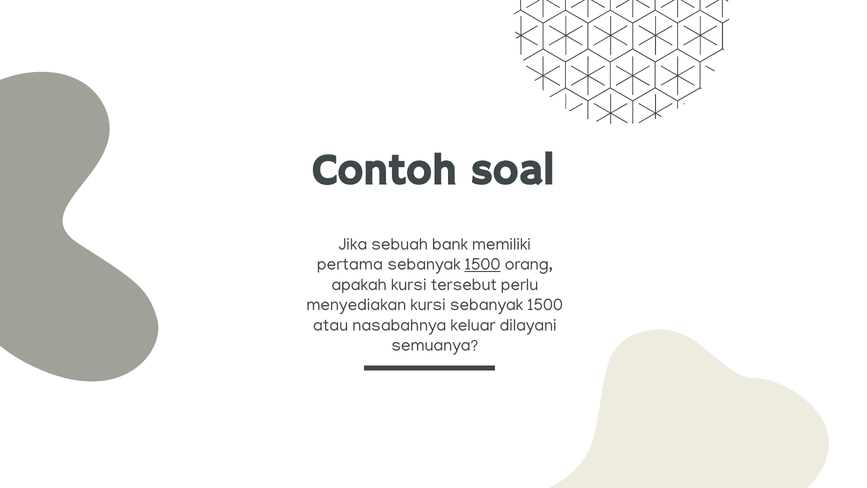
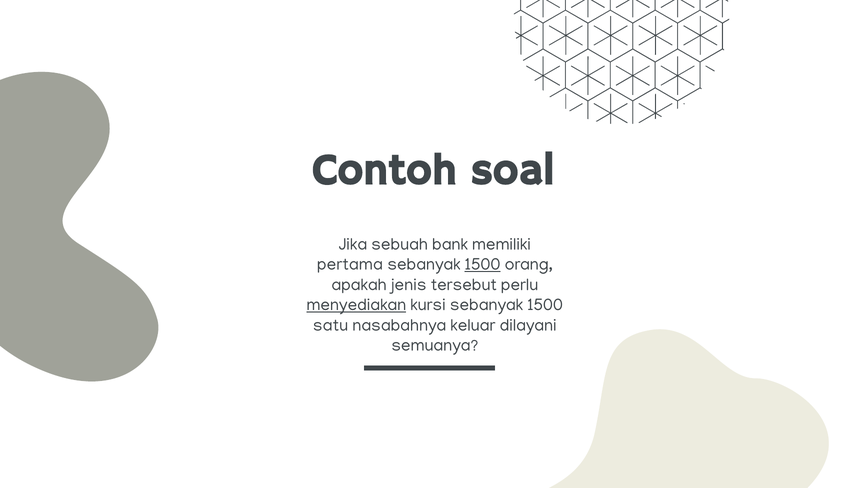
apakah kursi: kursi -> jenis (409, 284)
menyediakan underline: none -> present (356, 305)
atau: atau -> satu (331, 325)
